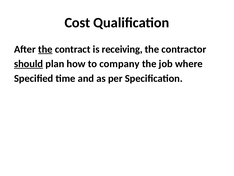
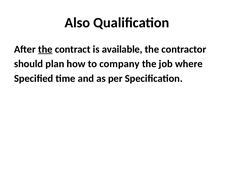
Cost: Cost -> Also (77, 23)
receiving: receiving -> available (122, 49)
should underline: present -> none (29, 64)
